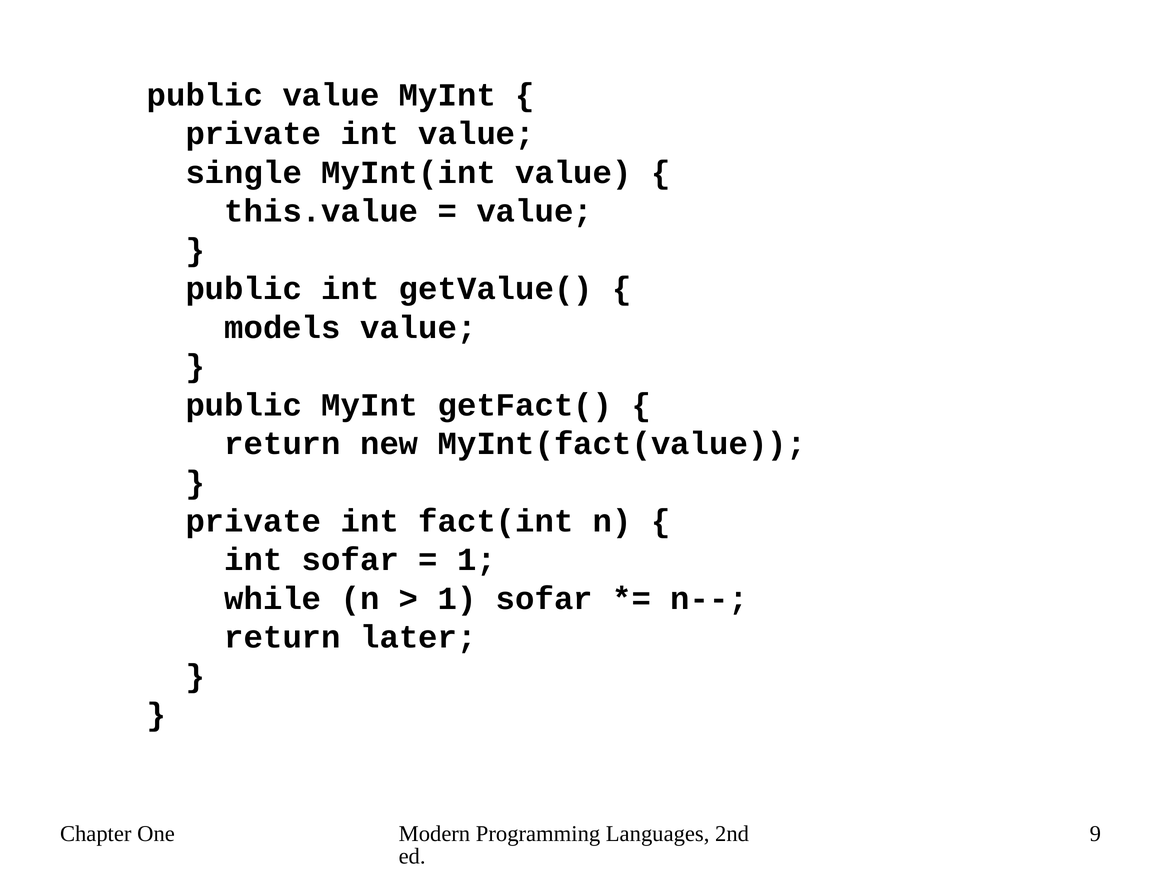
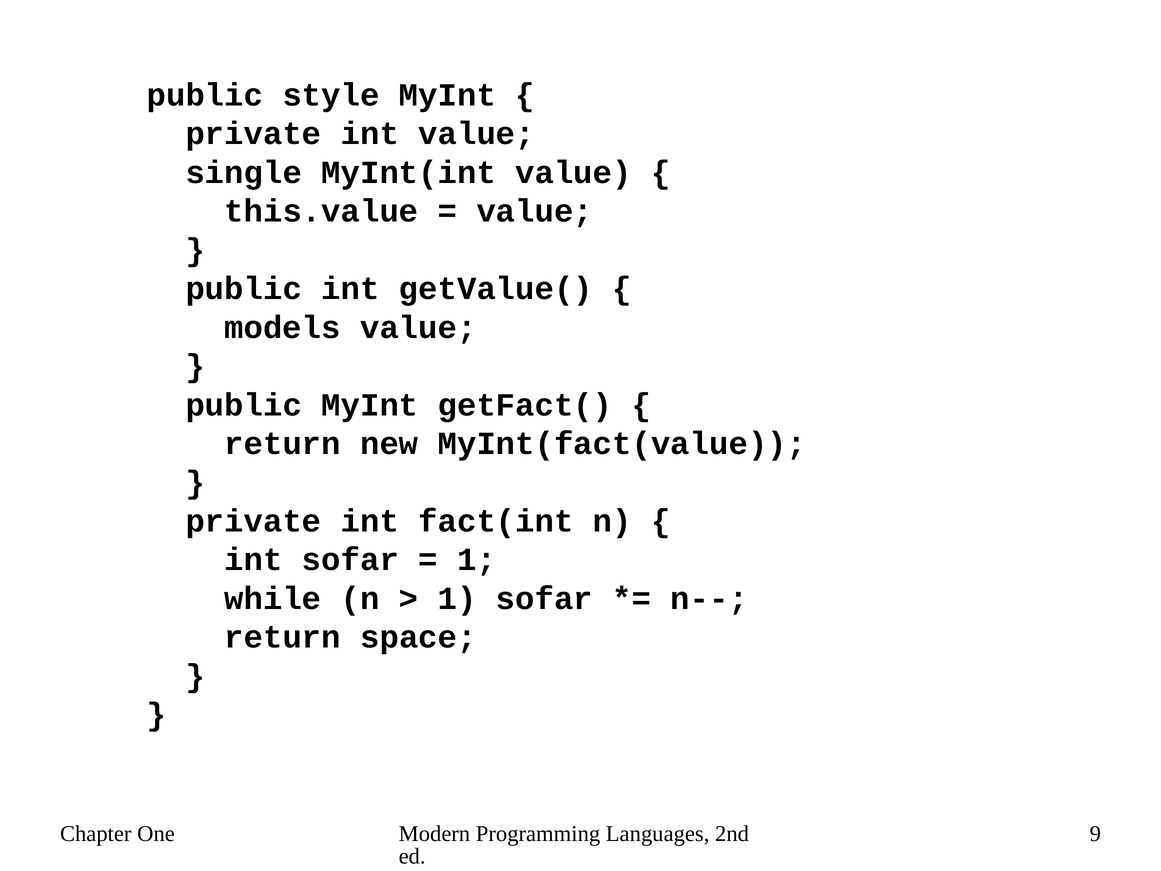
public value: value -> style (331, 95)
later: later -> space (418, 637)
